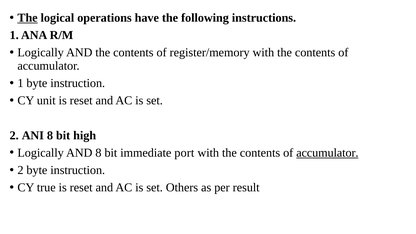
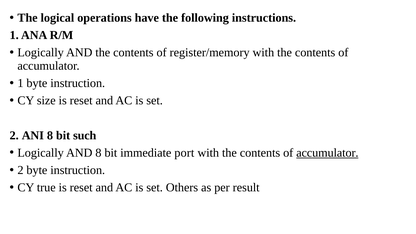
The underline: present -> none (28, 18)
unit: unit -> size (46, 101)
high: high -> such (85, 135)
